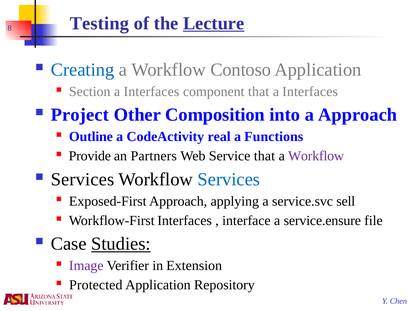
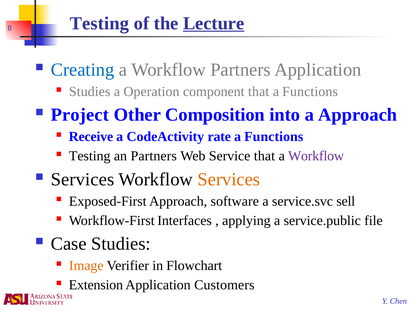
Workflow Contoso: Contoso -> Partners (241, 70)
Section: Section -> Studies (90, 92)
Interfaces: Interfaces -> Operation (151, 92)
Interfaces: Interfaces -> Functions (310, 92)
Outline: Outline -> Receive (91, 137)
real: real -> rate (219, 137)
Provide: Provide -> Testing (90, 156)
Services colour: blue -> orange (229, 180)
applying: applying -> software (235, 201)
interface: interface -> applying (246, 221)
service.ensure: service.ensure -> service.public (322, 221)
Studies underline: present -> none (121, 244)
Image colour: purple -> orange (86, 266)
Extension: Extension -> Flowchart (194, 266)
Protected: Protected -> Extension (96, 285)
Repository: Repository -> Customers (224, 285)
